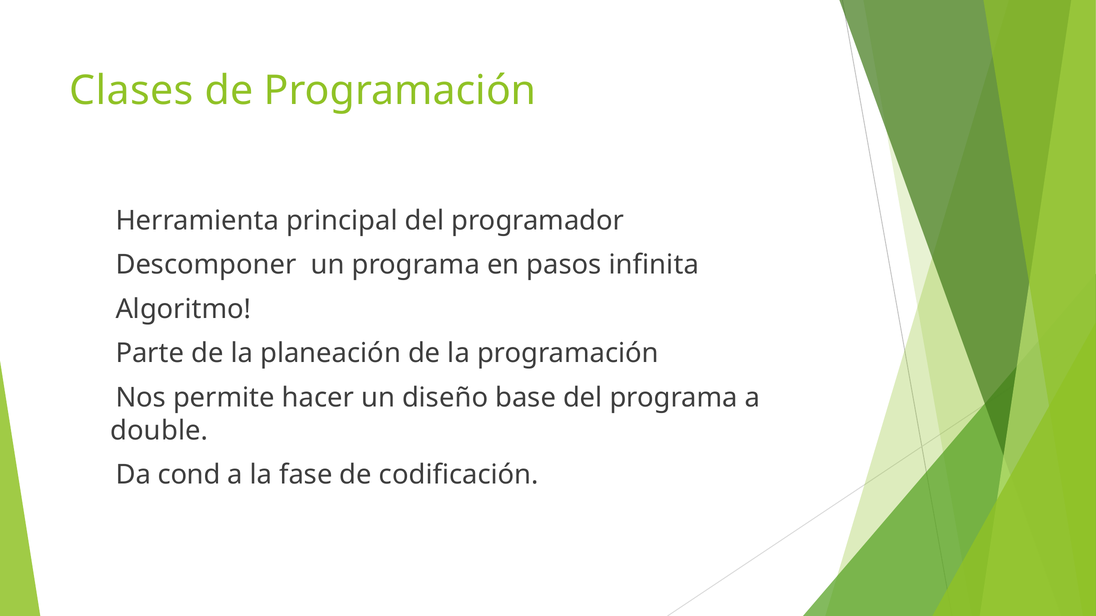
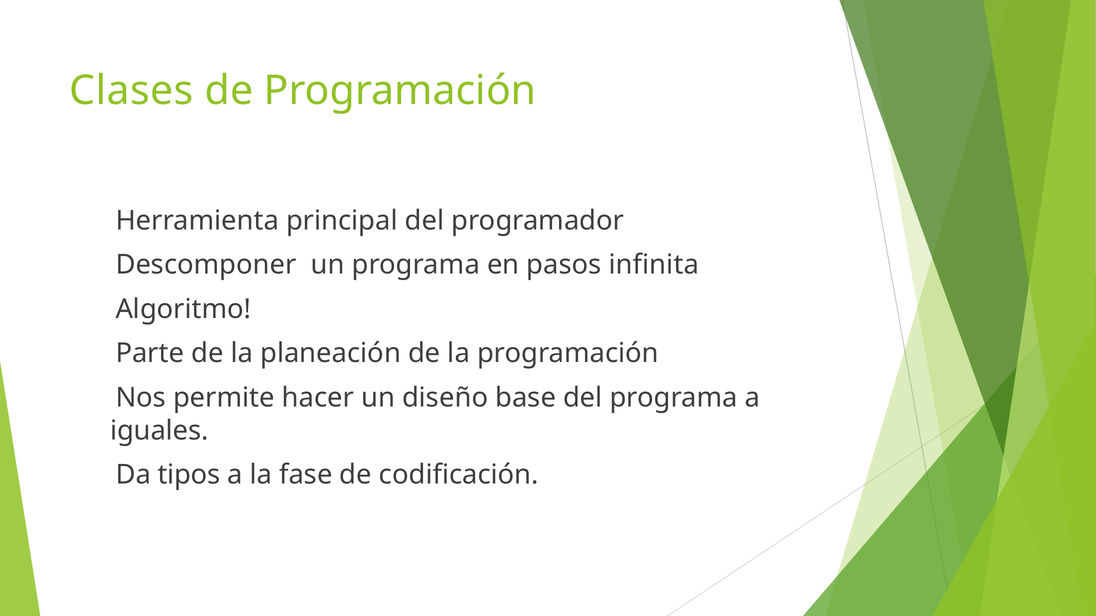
double: double -> iguales (159, 431)
cond: cond -> tipos (189, 475)
